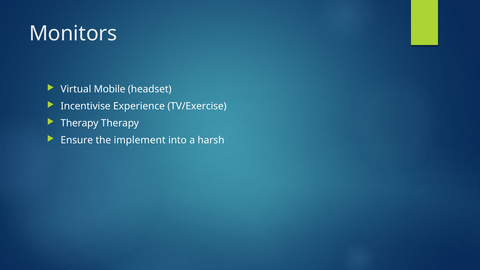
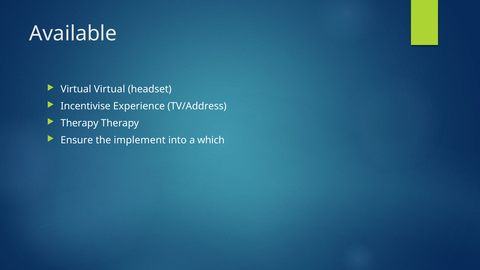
Monitors: Monitors -> Available (73, 34)
Virtual Mobile: Mobile -> Virtual (110, 89)
TV/Exercise: TV/Exercise -> TV/Address (197, 106)
harsh: harsh -> which (211, 140)
